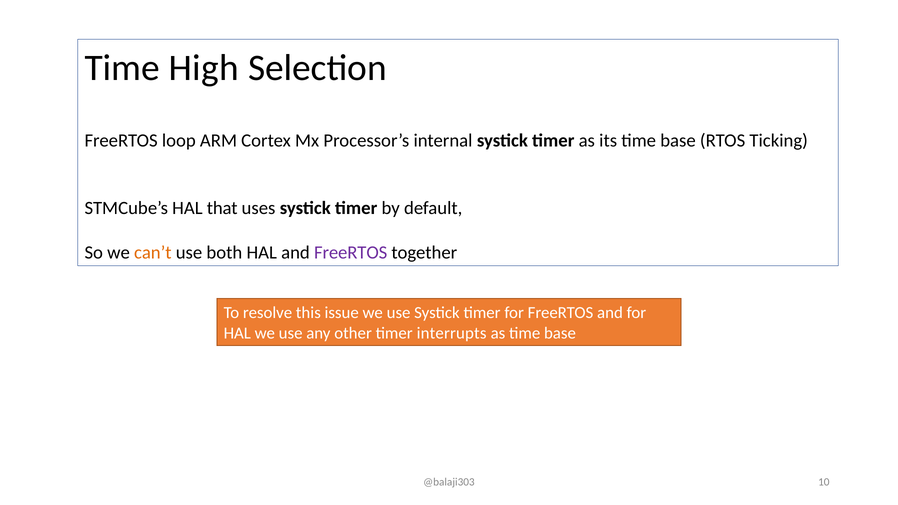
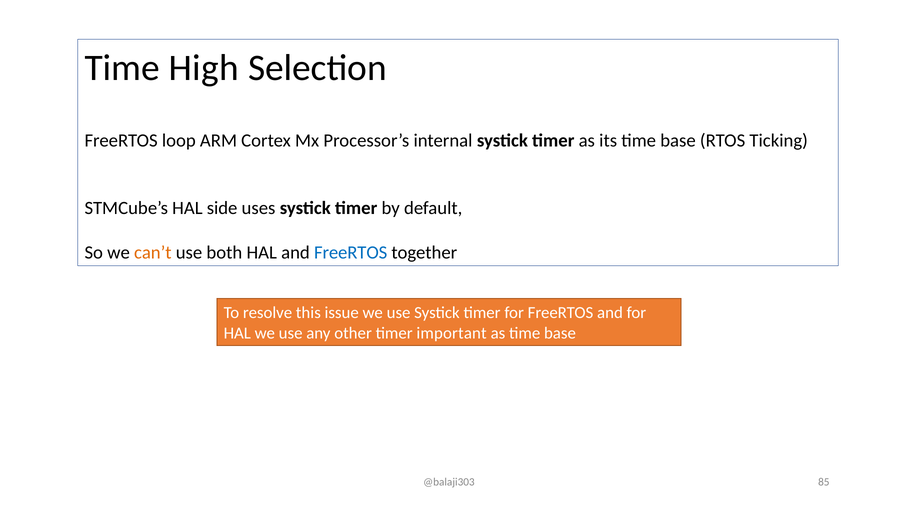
that: that -> side (222, 208)
FreeRTOS colour: purple -> blue (351, 253)
interrupts: interrupts -> important (452, 333)
10: 10 -> 85 (824, 482)
